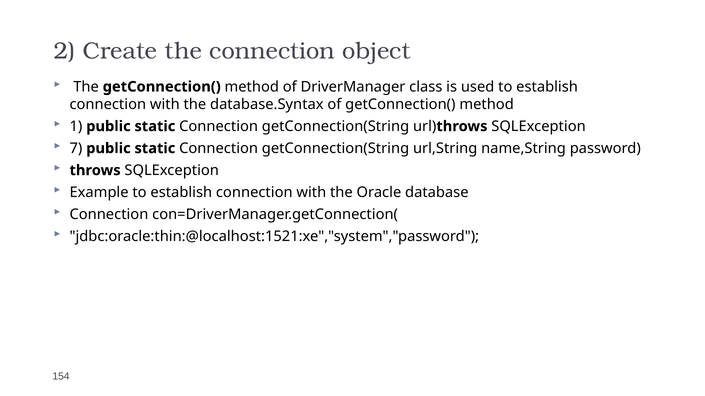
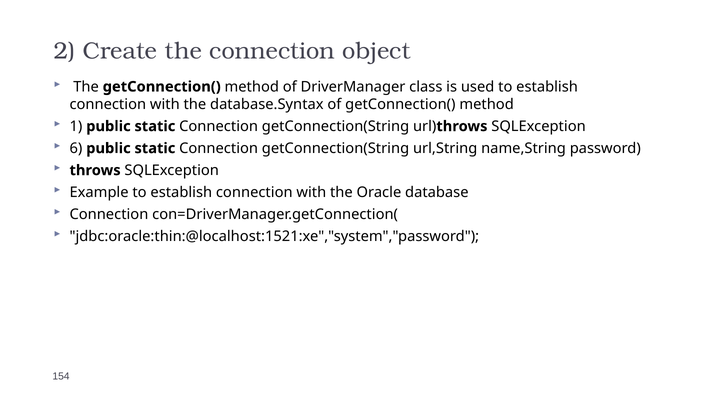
7: 7 -> 6 (76, 149)
